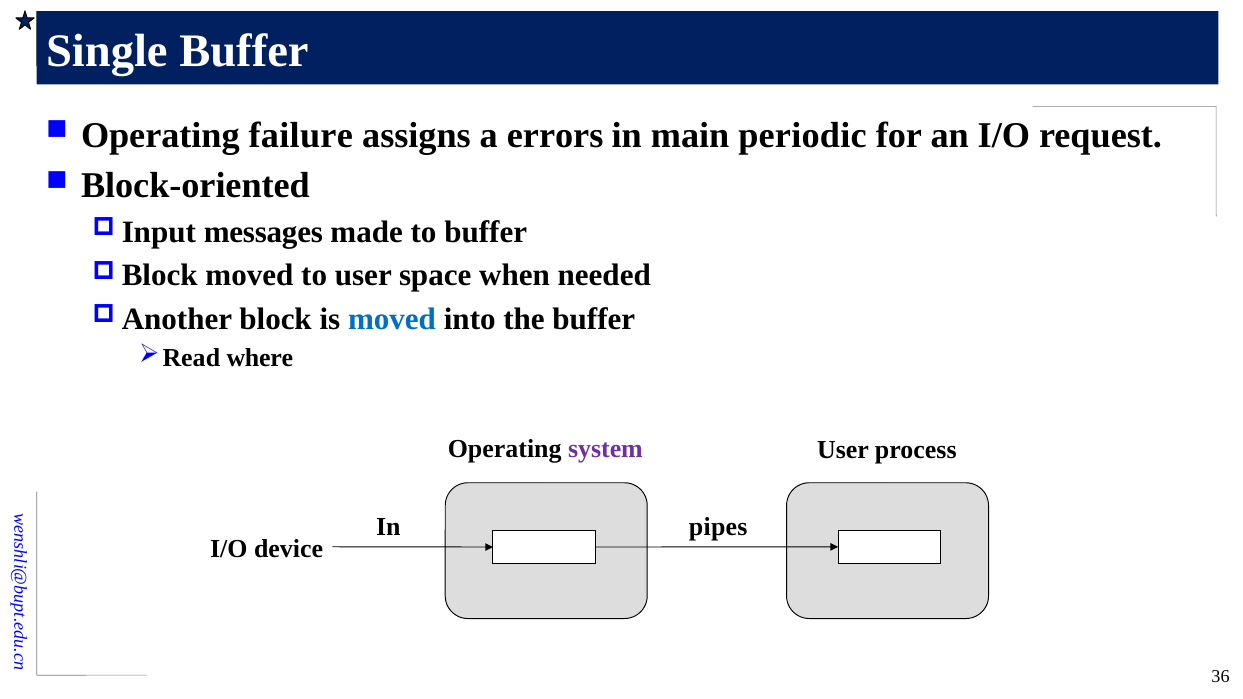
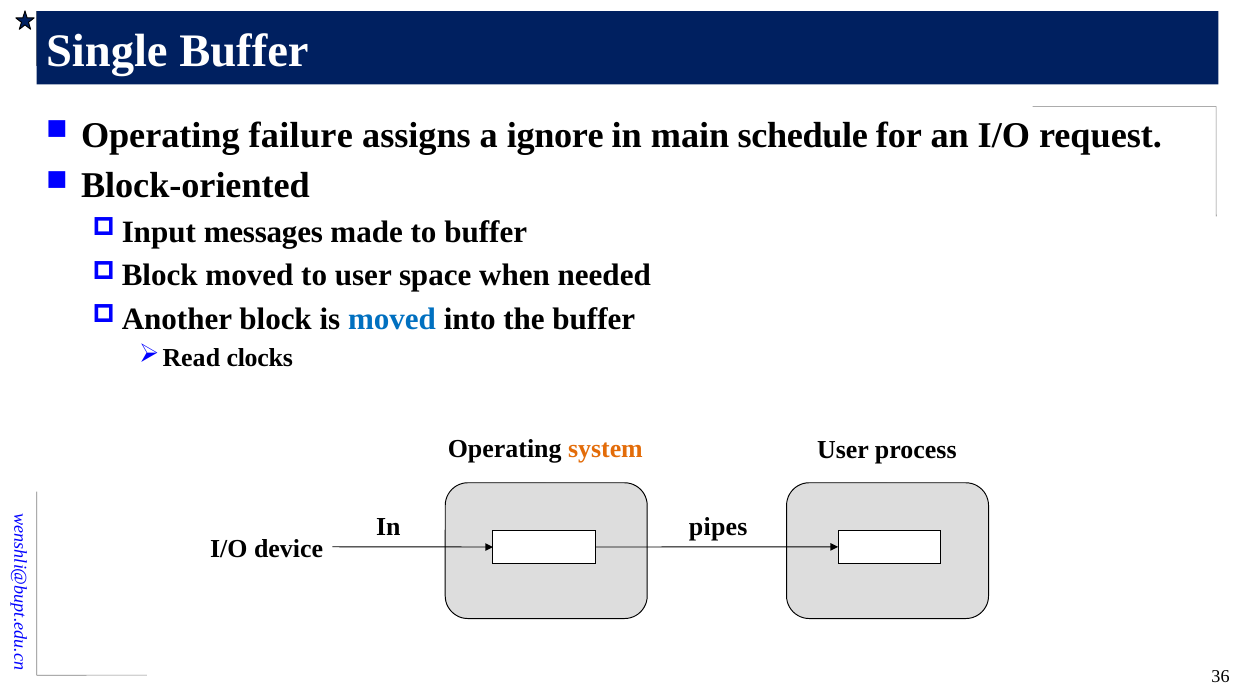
errors: errors -> ignore (555, 135)
periodic: periodic -> schedule (803, 135)
where: where -> clocks (260, 358)
system colour: purple -> orange (605, 450)
